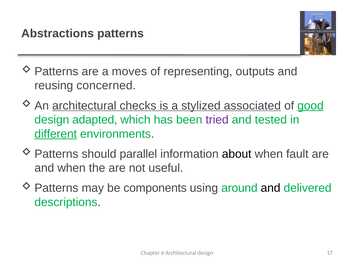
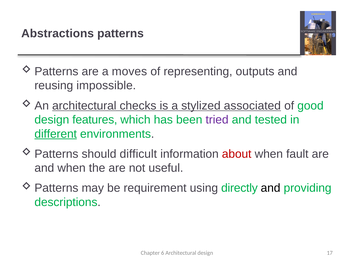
concerned: concerned -> impossible (106, 86)
good underline: present -> none (310, 106)
adapted: adapted -> features (95, 120)
parallel: parallel -> difficult (138, 154)
about colour: black -> red (237, 154)
components: components -> requirement (155, 188)
around: around -> directly (239, 188)
delivered: delivered -> providing (308, 188)
